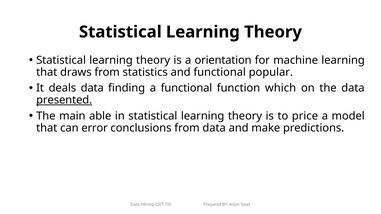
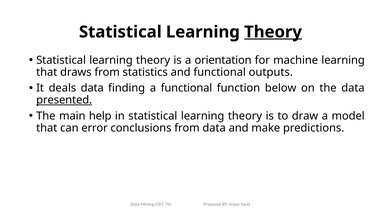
Theory underline: none -> present (273, 32)
popular: popular -> outputs (271, 72)
which: which -> below (281, 88)
able: able -> help (100, 116)
price: price -> draw (305, 116)
